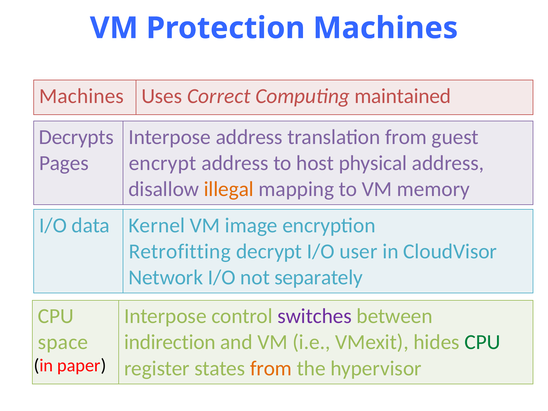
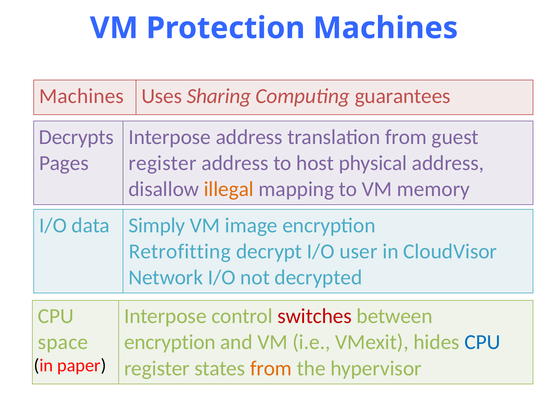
Correct: Correct -> Sharing (219, 96)
maintained: maintained -> guarantees (403, 96)
encrypt: encrypt -> register (163, 163)
Kernel: Kernel -> Simply (157, 225)
separately: separately -> decrypted (318, 277)
switches colour: purple -> red (315, 316)
indirection: indirection -> encryption (170, 342)
CPU colour: green -> blue (482, 342)
